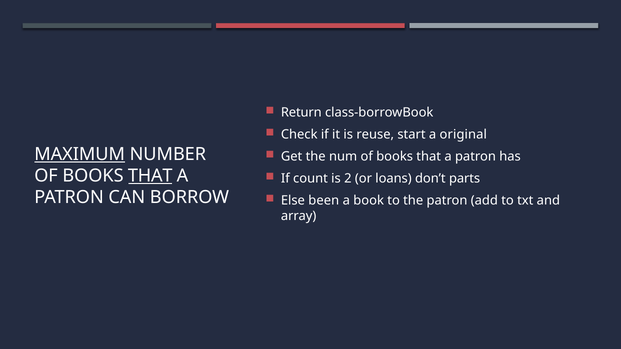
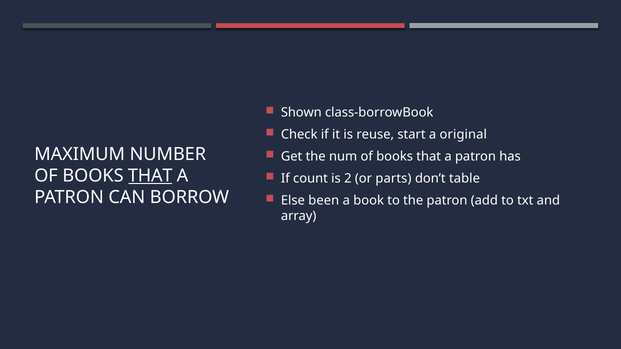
Return: Return -> Shown (301, 113)
MAXIMUM underline: present -> none (80, 154)
loans: loans -> parts (393, 179)
parts: parts -> table (464, 179)
